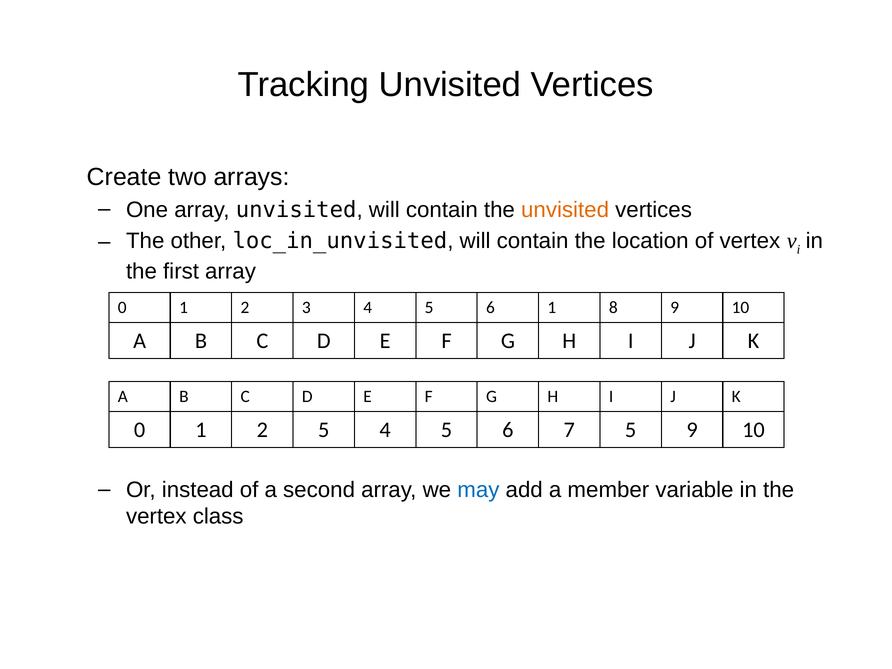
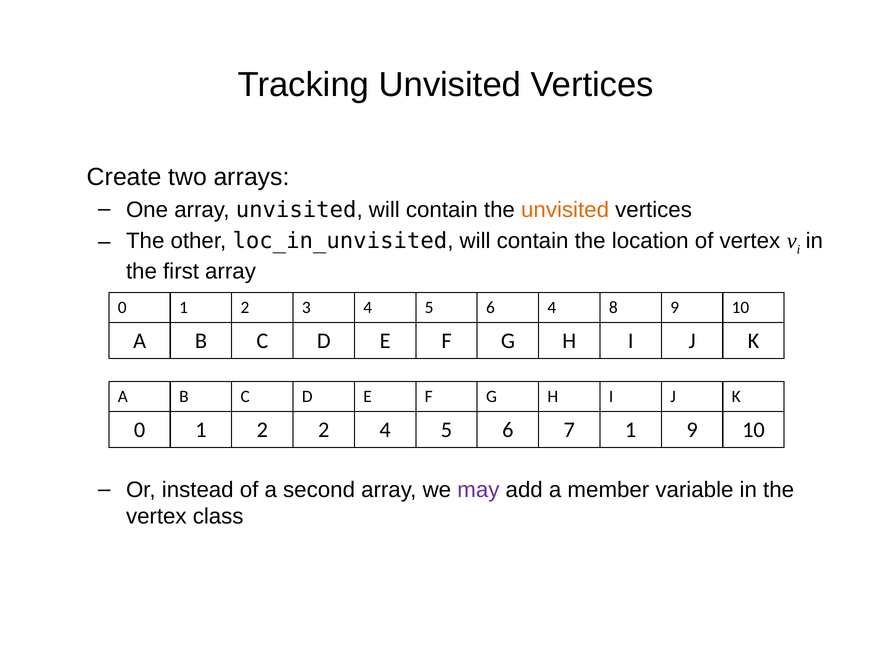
6 1: 1 -> 4 (552, 308)
2 5: 5 -> 2 (324, 430)
7 5: 5 -> 1 (631, 430)
may colour: blue -> purple (478, 490)
